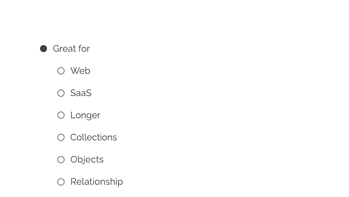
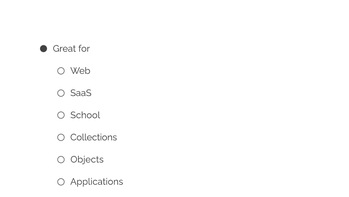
Longer: Longer -> School (85, 115)
Relationship: Relationship -> Applications (97, 181)
